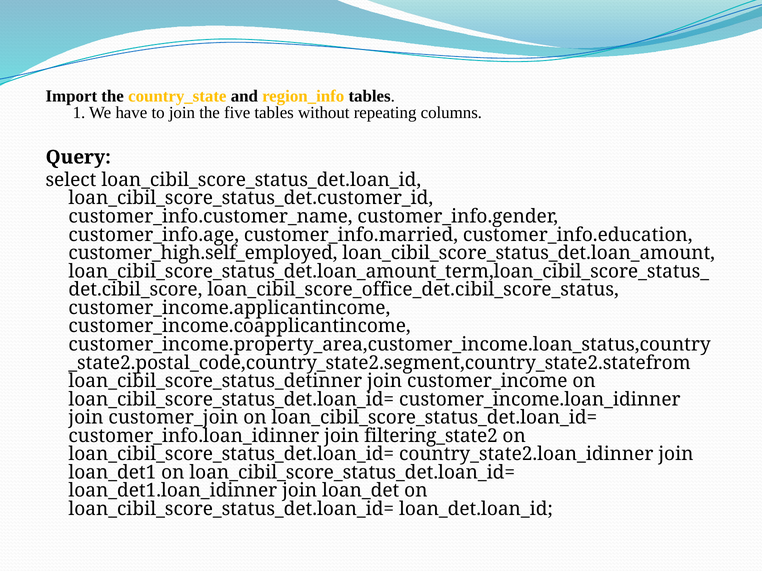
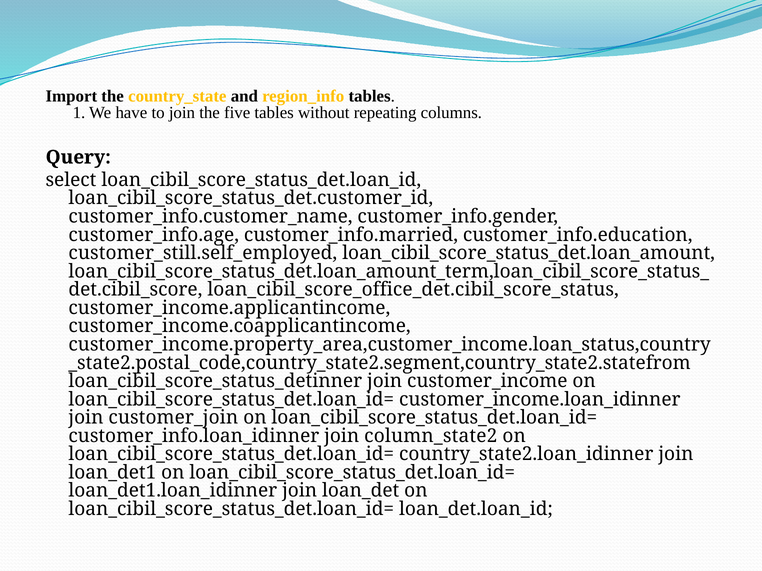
customer_high.self_employed: customer_high.self_employed -> customer_still.self_employed (203, 253)
filtering_state2: filtering_state2 -> column_state2 (431, 436)
